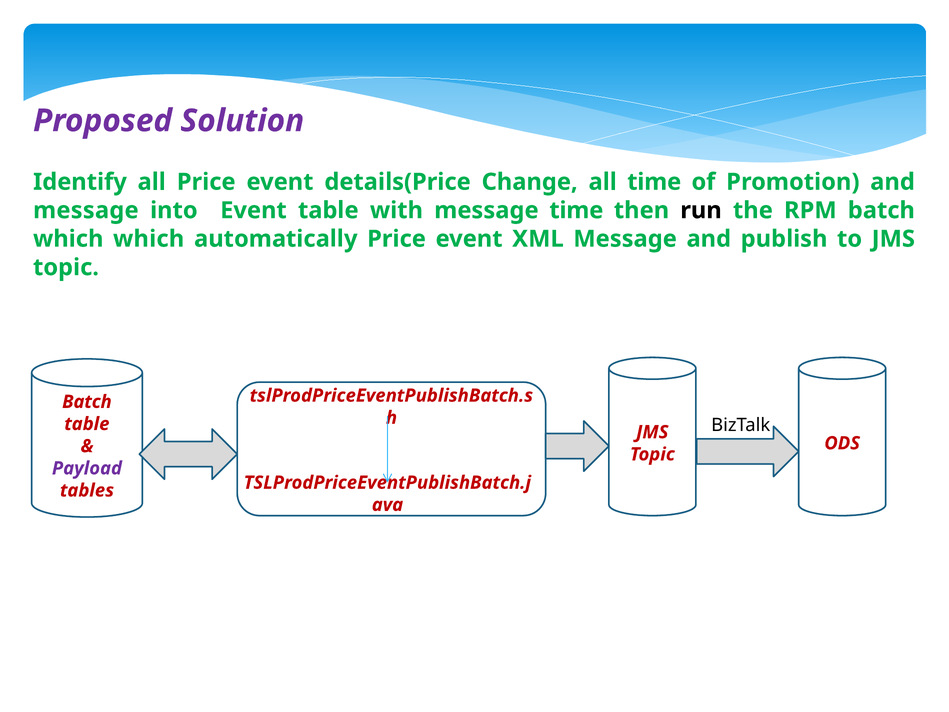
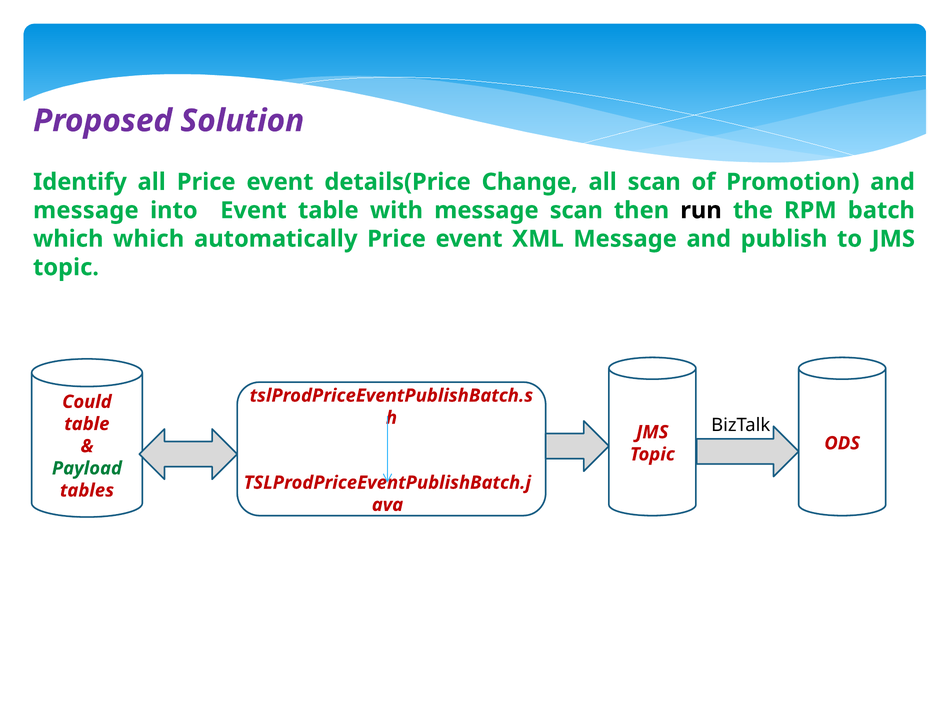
all time: time -> scan (654, 182)
message time: time -> scan (576, 210)
Batch: Batch -> Could (87, 402)
Payload colour: purple -> green (87, 468)
